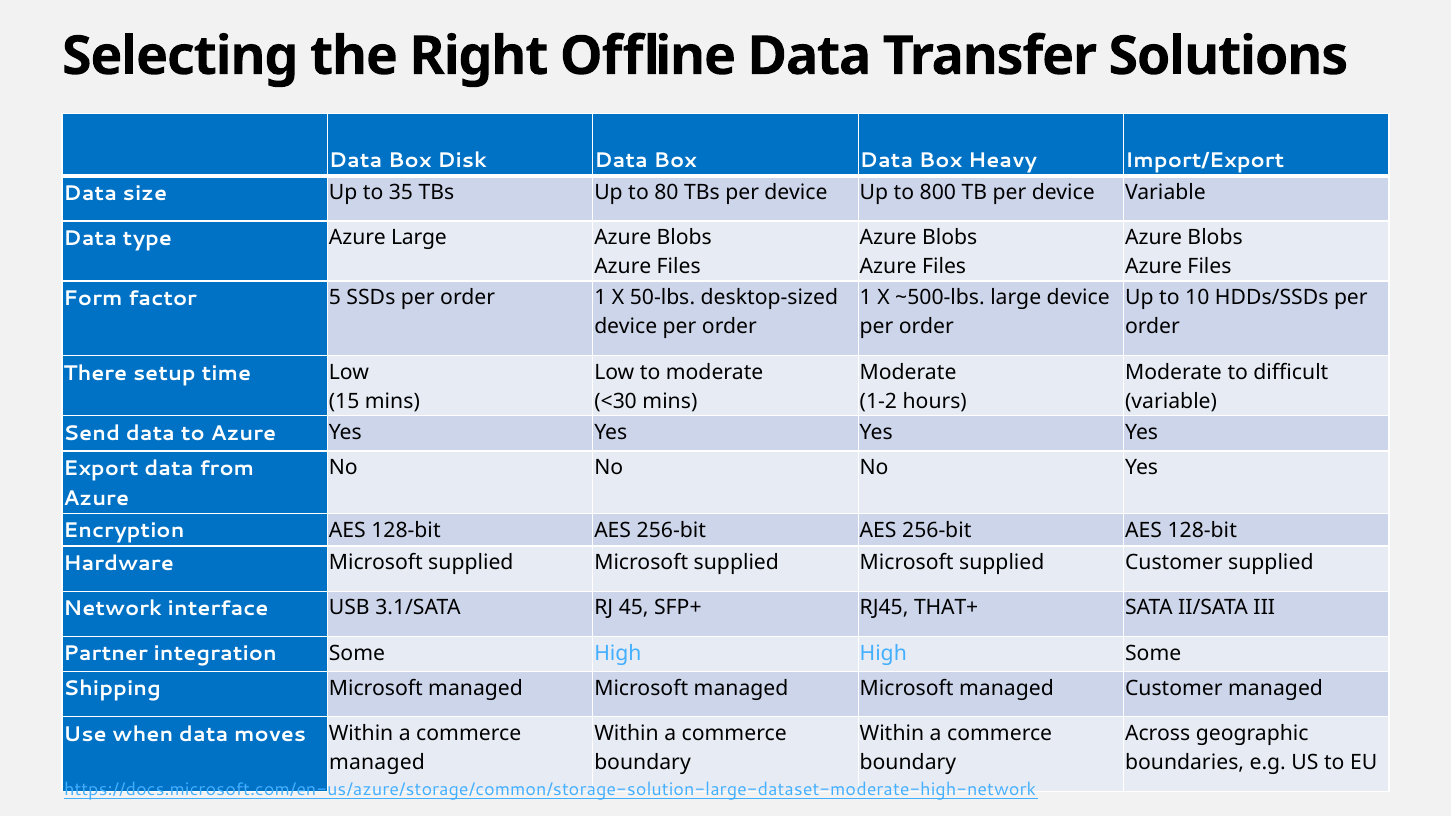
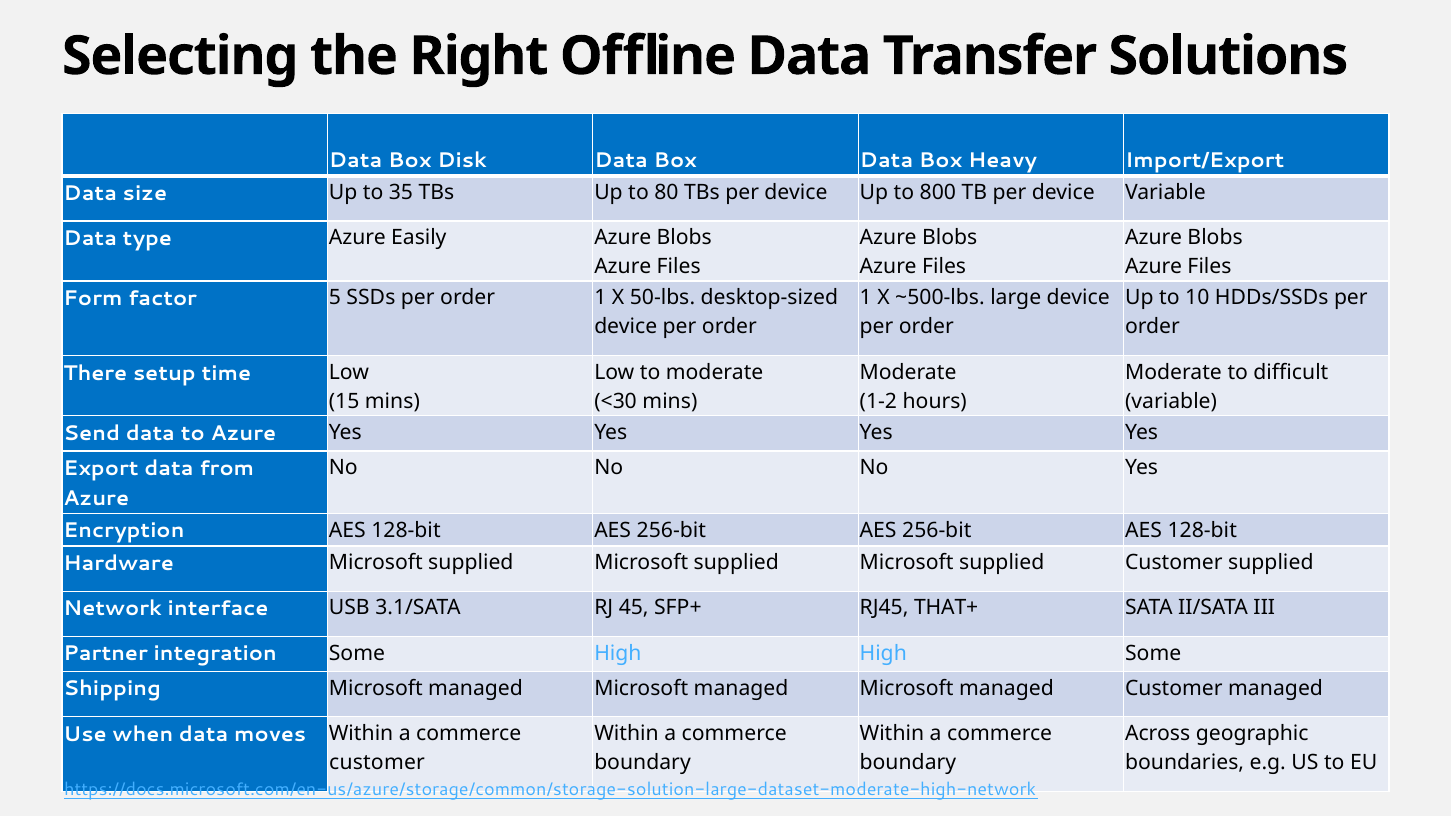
Azure Large: Large -> Easily (419, 238)
managed: managed -> customer (377, 763)
